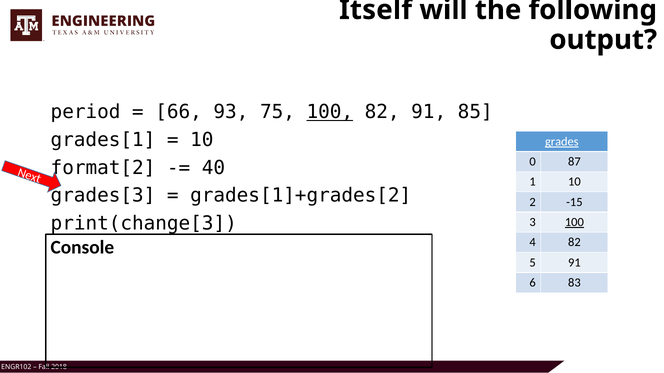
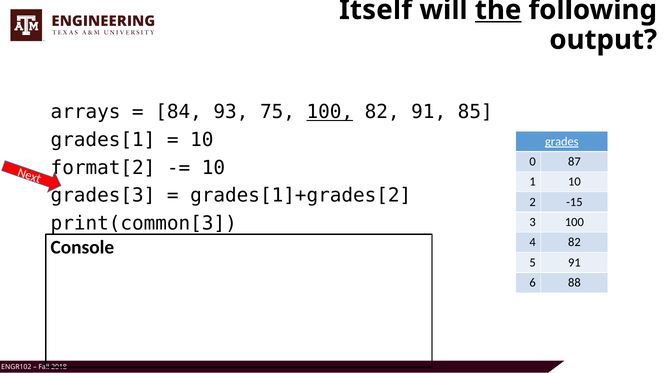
the underline: none -> present (498, 10)
period: period -> arrays (86, 112)
66: 66 -> 84 (179, 112)
40: 40 -> 10 (213, 168)
print(change[3: print(change[3 -> print(common[3 (144, 224)
100 underline: present -> none (574, 222)
83: 83 -> 88 (574, 283)
